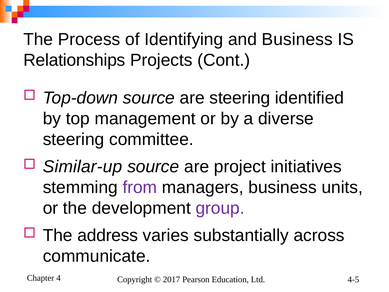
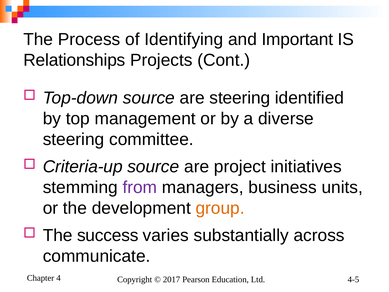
and Business: Business -> Important (297, 39)
Similar-up: Similar-up -> Criteria-up (83, 167)
group colour: purple -> orange (220, 208)
address: address -> success (108, 235)
